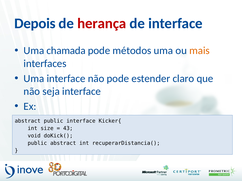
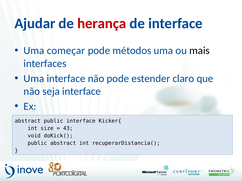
Depois: Depois -> Ajudar (35, 23)
chamada: chamada -> começar (66, 51)
mais colour: orange -> black (200, 51)
